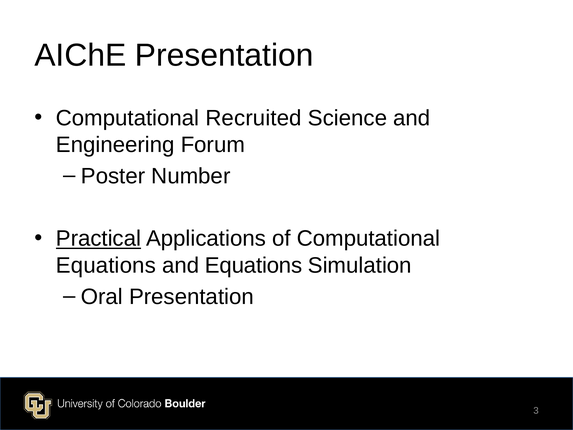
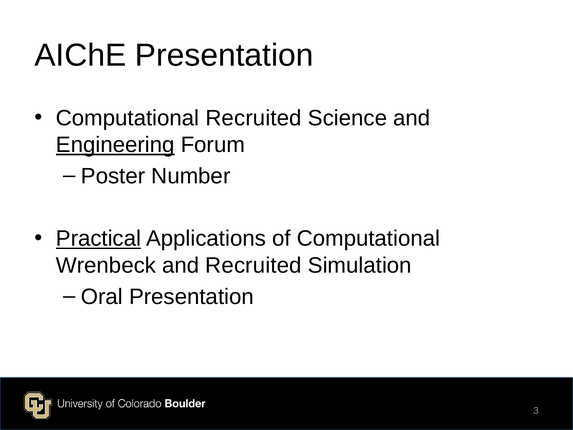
Engineering underline: none -> present (115, 145)
Equations: Equations -> Wrenbeck (106, 265)
and Equations: Equations -> Recruited (253, 265)
